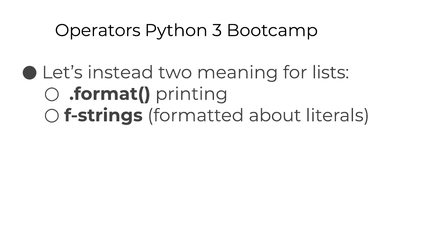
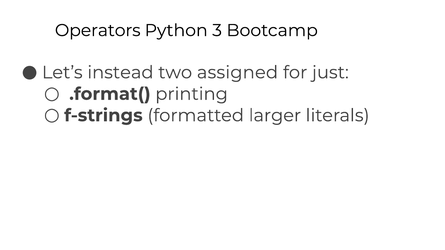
meaning: meaning -> assigned (237, 73)
lists: lists -> just (330, 73)
about: about -> larger (275, 116)
